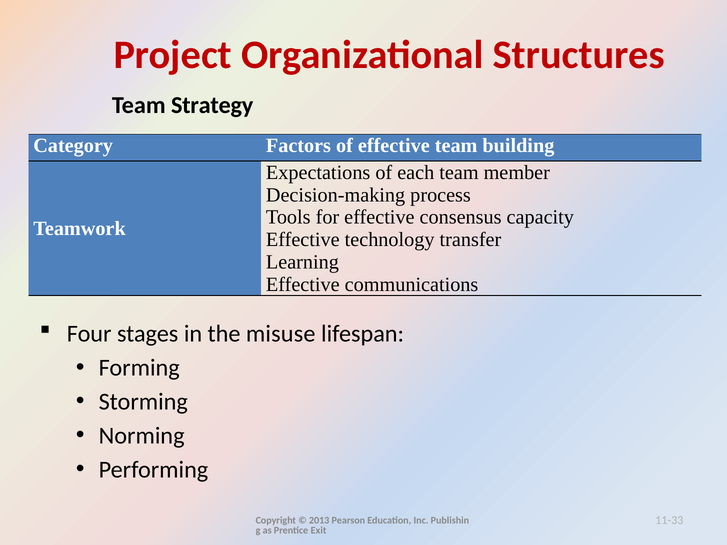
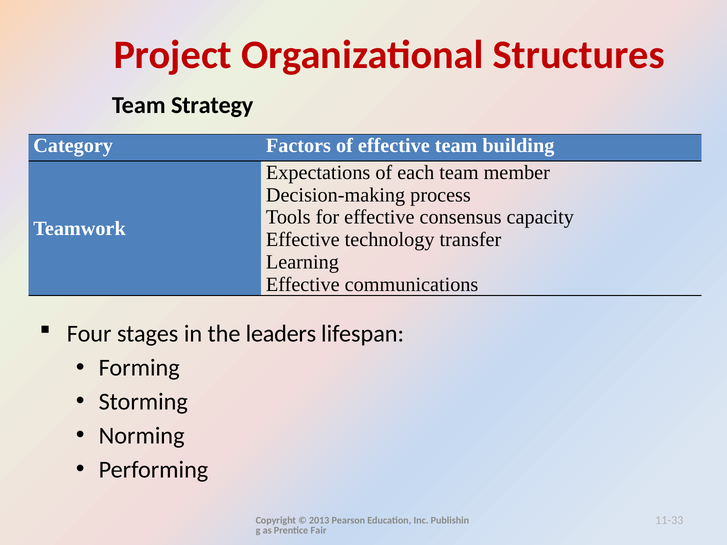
misuse: misuse -> leaders (281, 334)
Exit: Exit -> Fair (319, 531)
